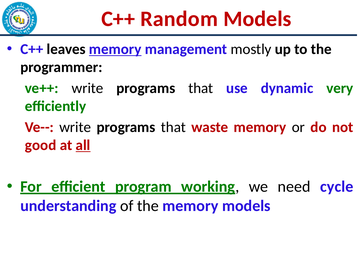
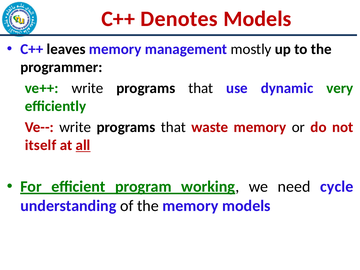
Random: Random -> Denotes (179, 19)
memory underline: present -> none (115, 49)
good: good -> itself (41, 145)
